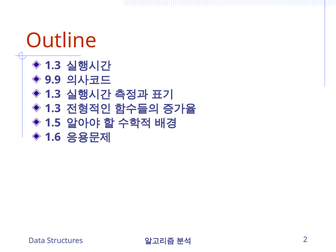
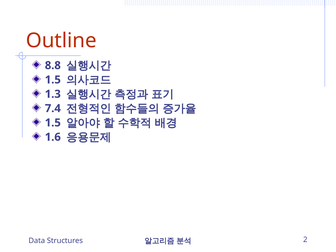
1.3: 1.3 -> 8.8 (53, 65)
9.9: 9.9 -> 1.5 (53, 80)
1.3: 1.3 -> 7.4 (53, 108)
